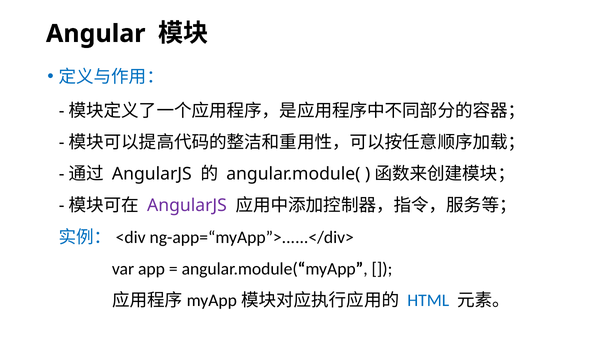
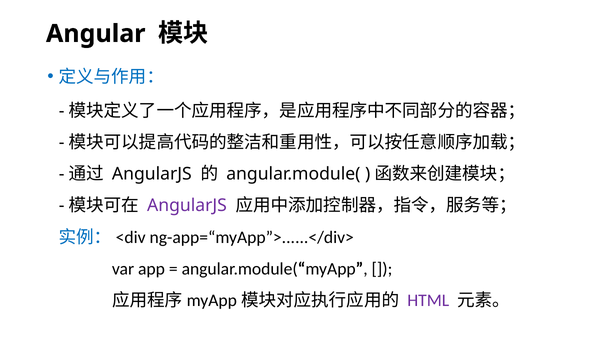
HTML colour: blue -> purple (428, 301)
